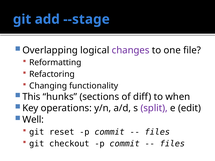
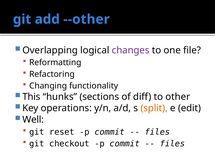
--stage: --stage -> --other (86, 19)
when: when -> other (178, 97)
split colour: purple -> orange (154, 108)
